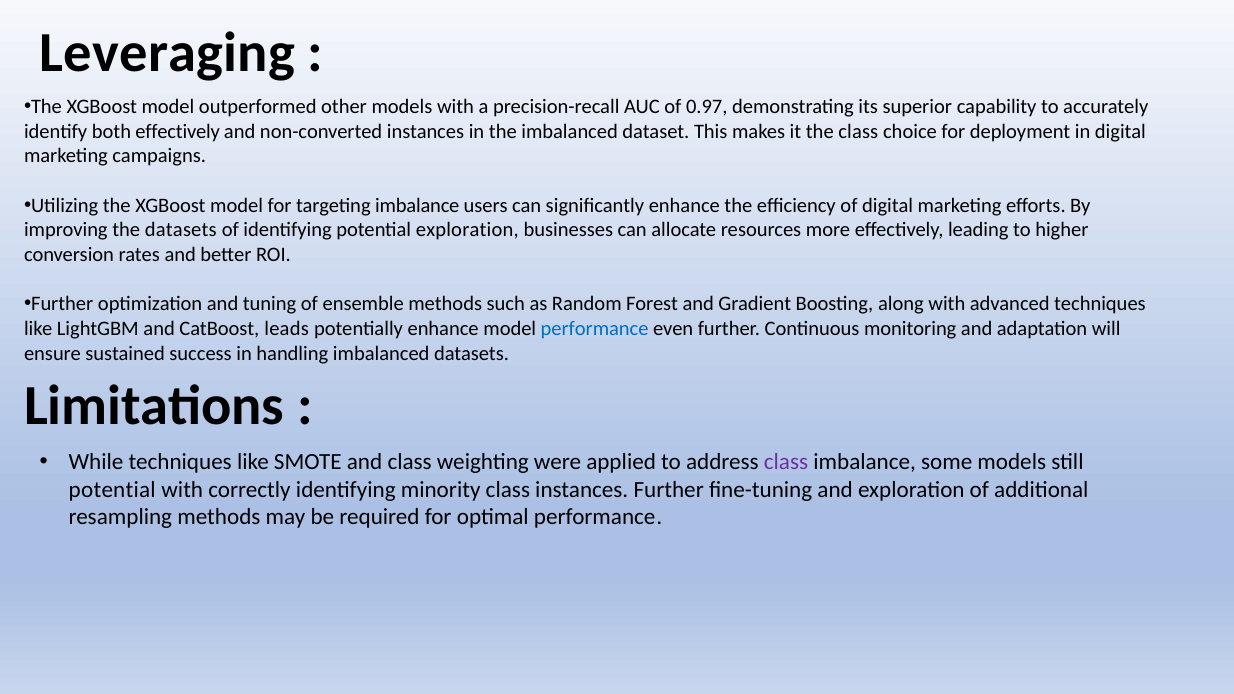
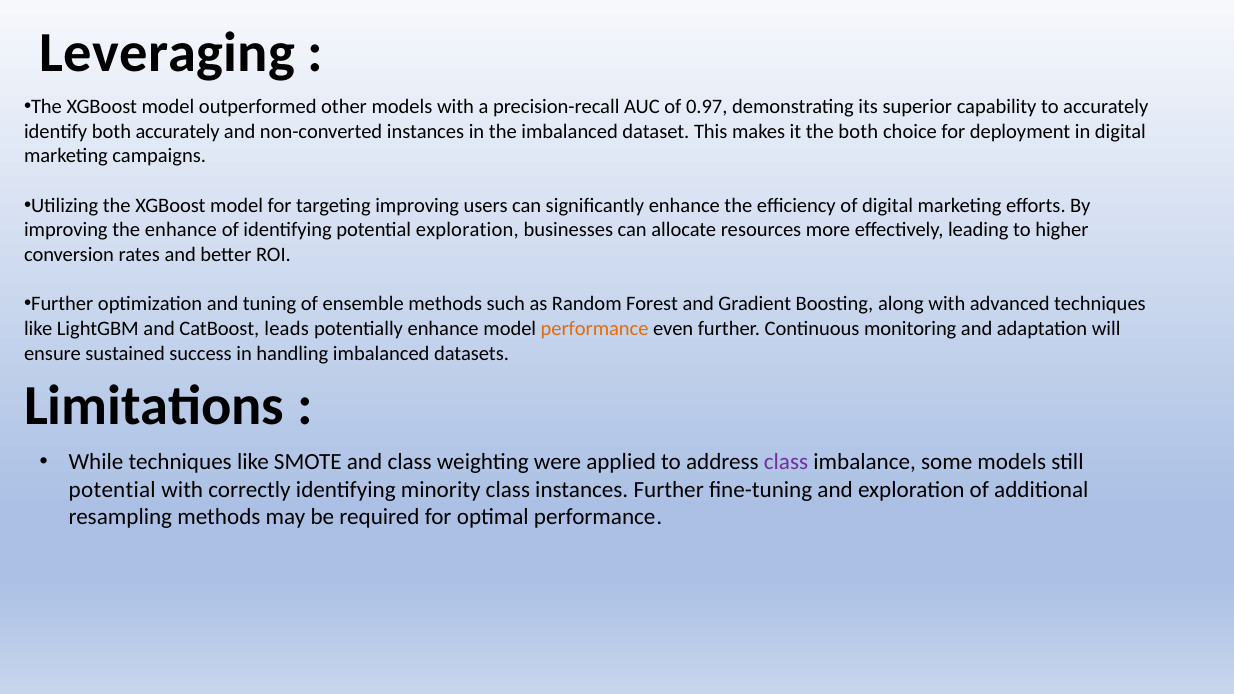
both effectively: effectively -> accurately (178, 131)
the class: class -> both (858, 131)
targeting imbalance: imbalance -> improving (417, 205)
the datasets: datasets -> enhance (181, 230)
performance colour: blue -> orange (595, 329)
